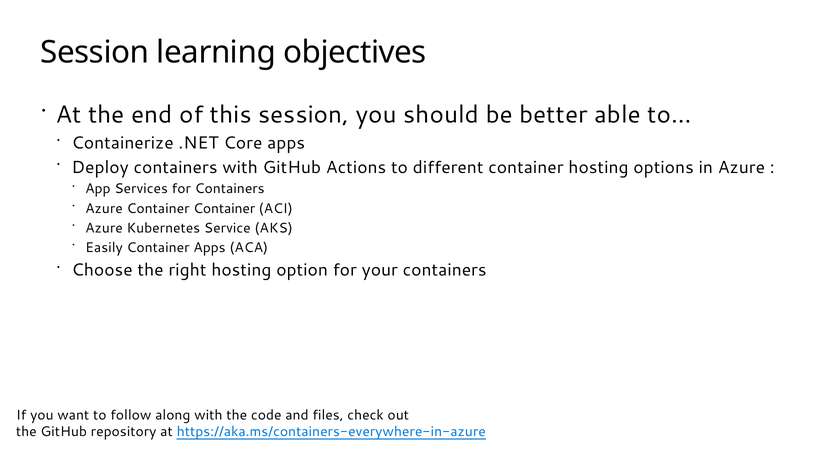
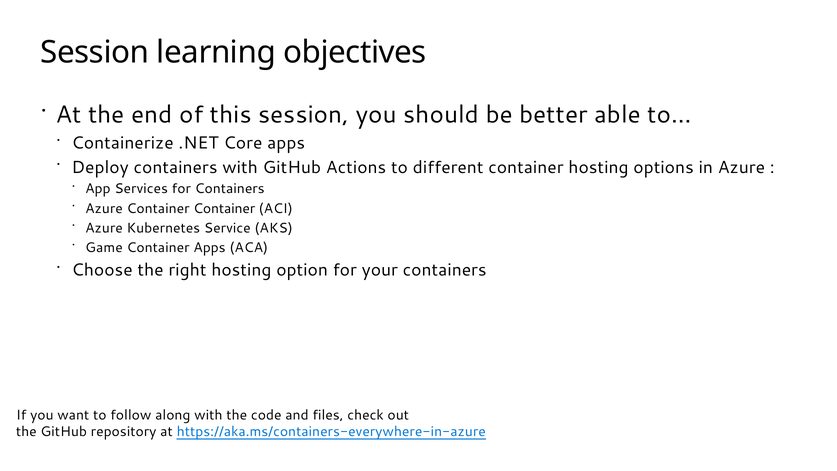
Easily: Easily -> Game (104, 247)
